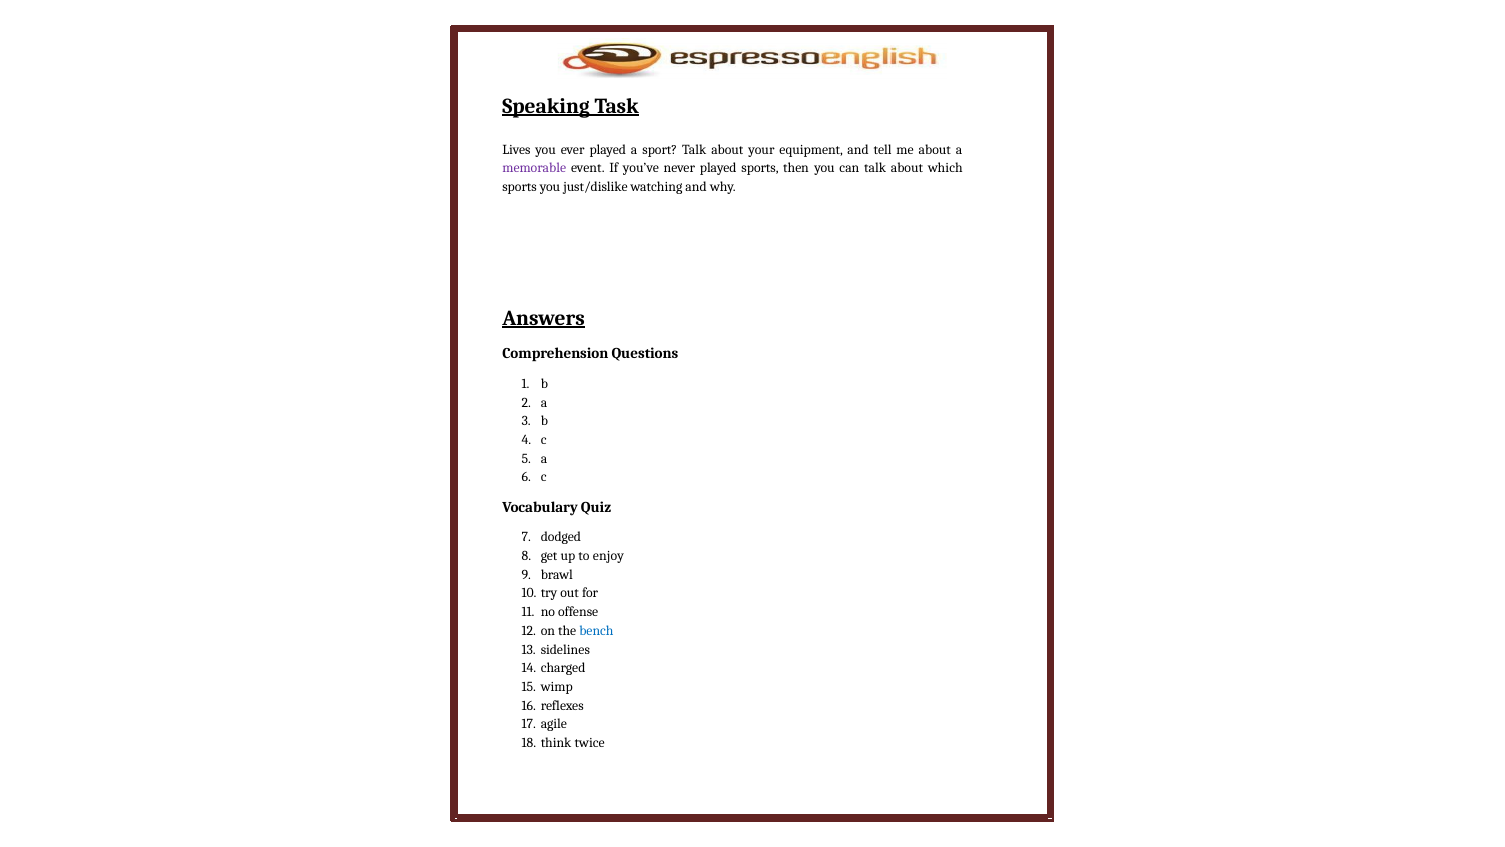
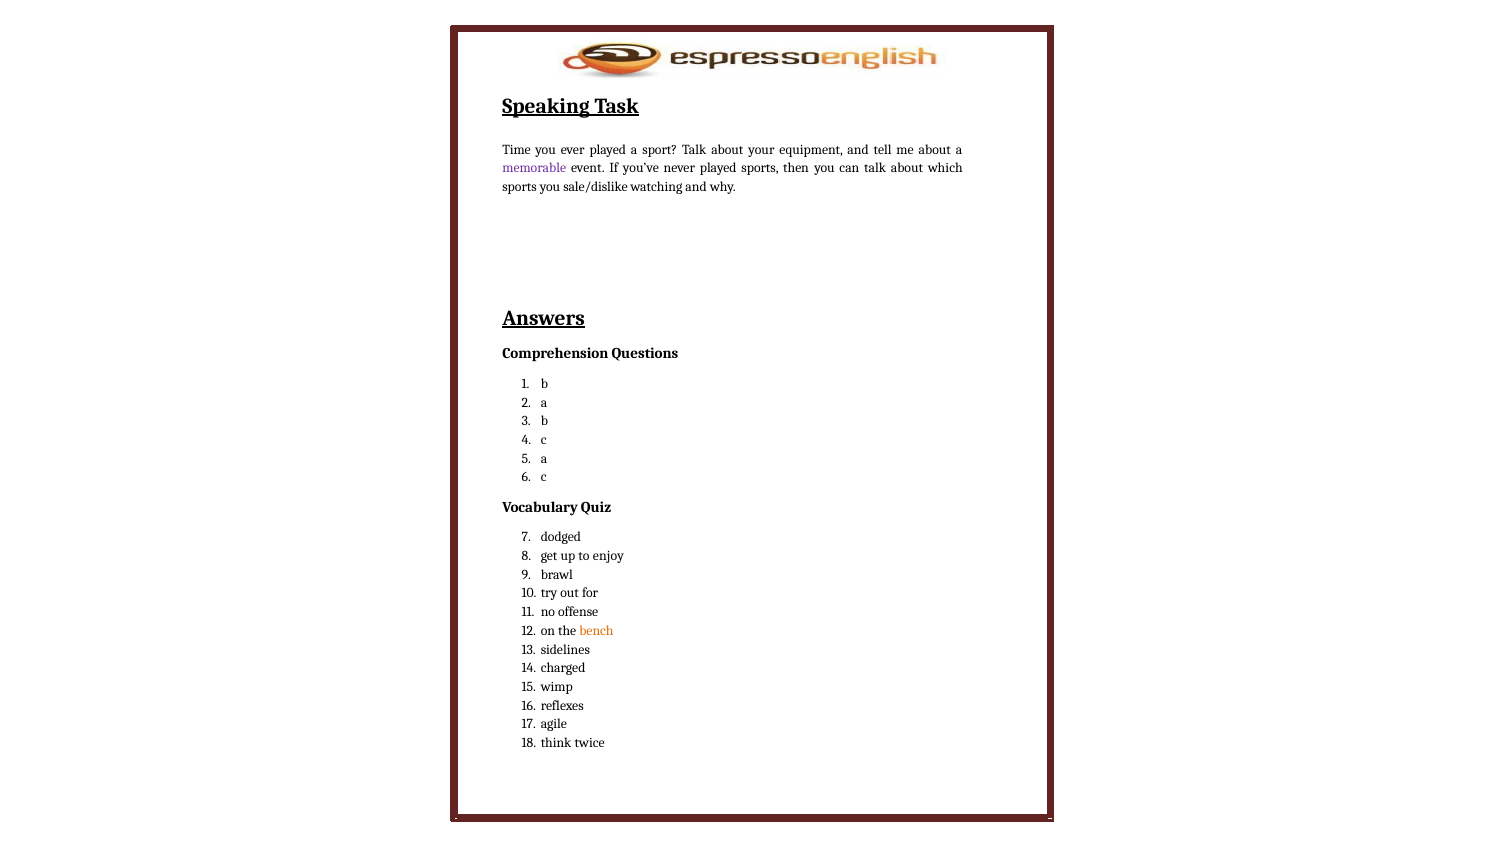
Lives: Lives -> Time (516, 150)
just/dislike: just/dislike -> sale/dislike (596, 187)
bench colour: blue -> orange (596, 630)
